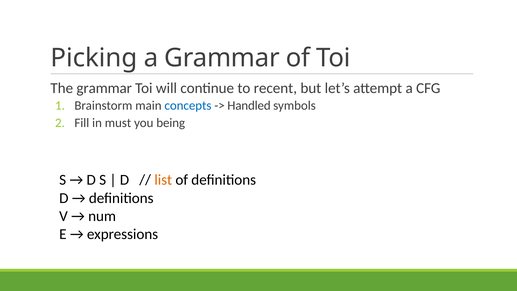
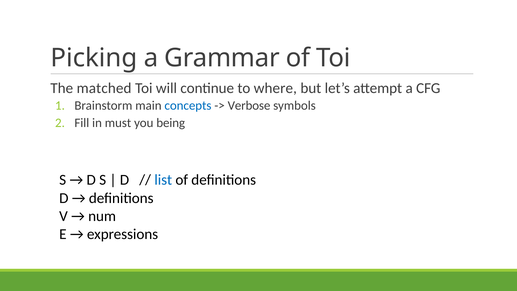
The grammar: grammar -> matched (104, 88)
recent: recent -> where (275, 88)
Handled: Handled -> Verbose (249, 106)
list colour: orange -> blue (163, 180)
